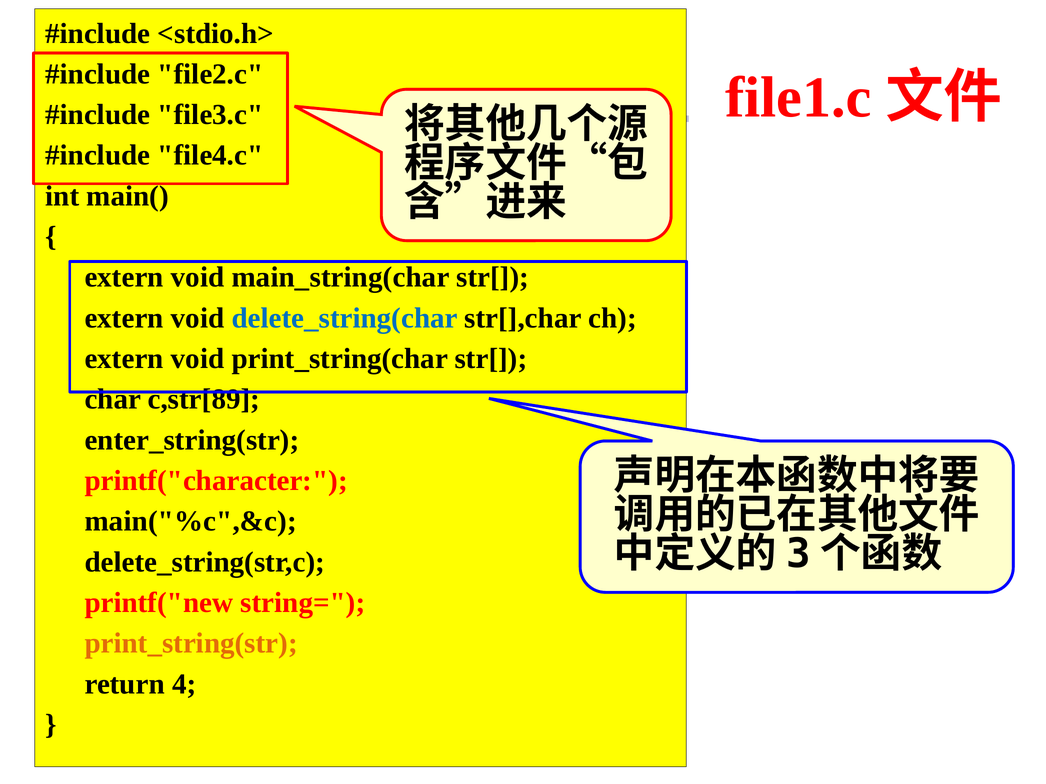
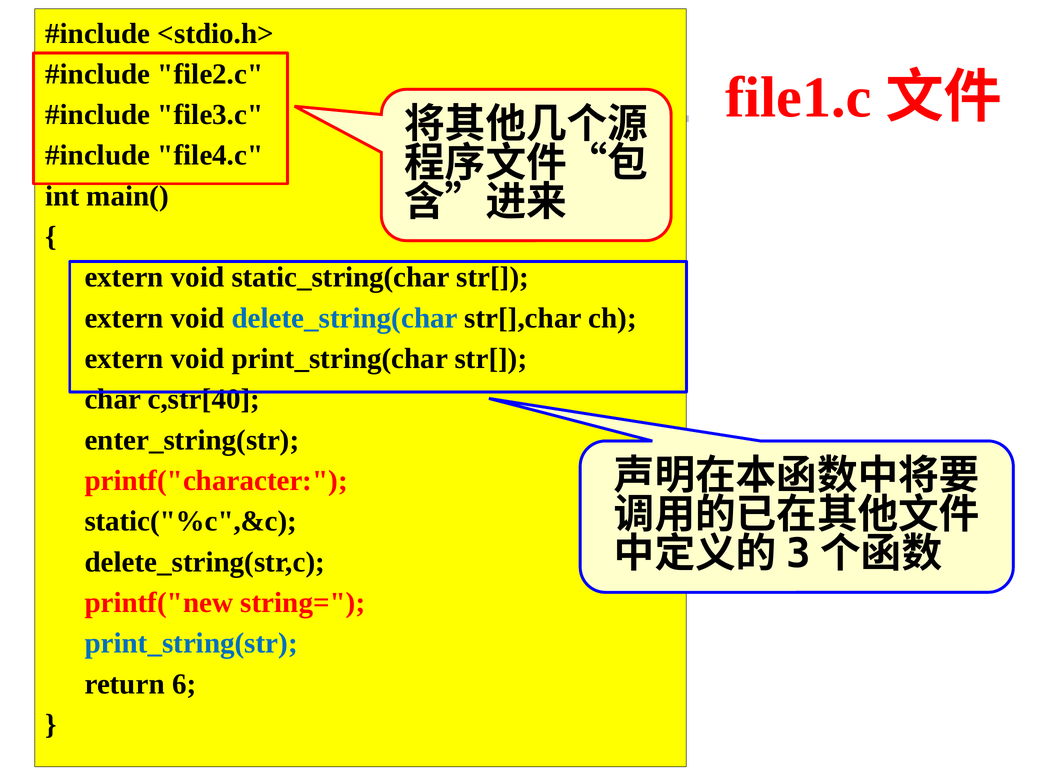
main_string(char: main_string(char -> static_string(char (341, 278)
c,str[89: c,str[89 -> c,str[40 (204, 400)
main("%c",&c: main("%c",&c -> static("%c",&c (191, 522)
print_string(str colour: orange -> blue (191, 644)
4: 4 -> 6 (184, 684)
